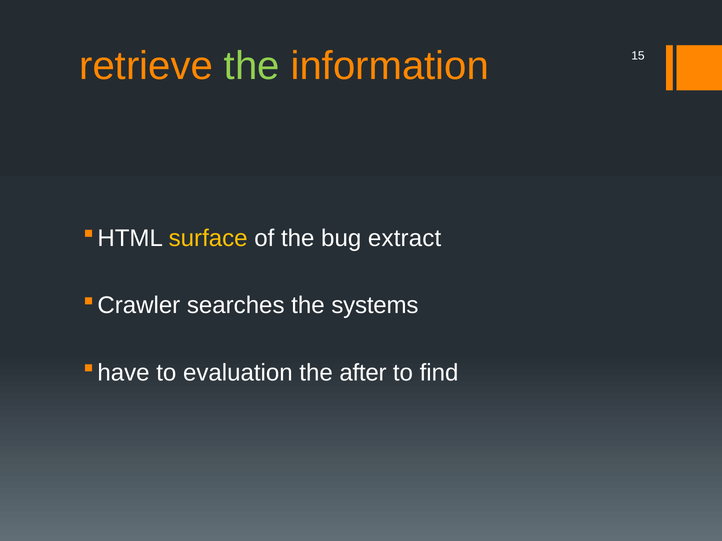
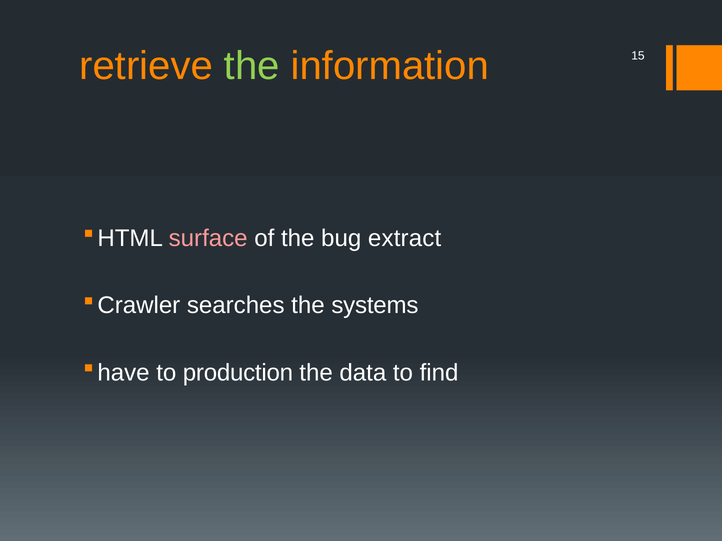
surface colour: yellow -> pink (208, 238)
evaluation: evaluation -> production (238, 373)
after: after -> data (363, 373)
